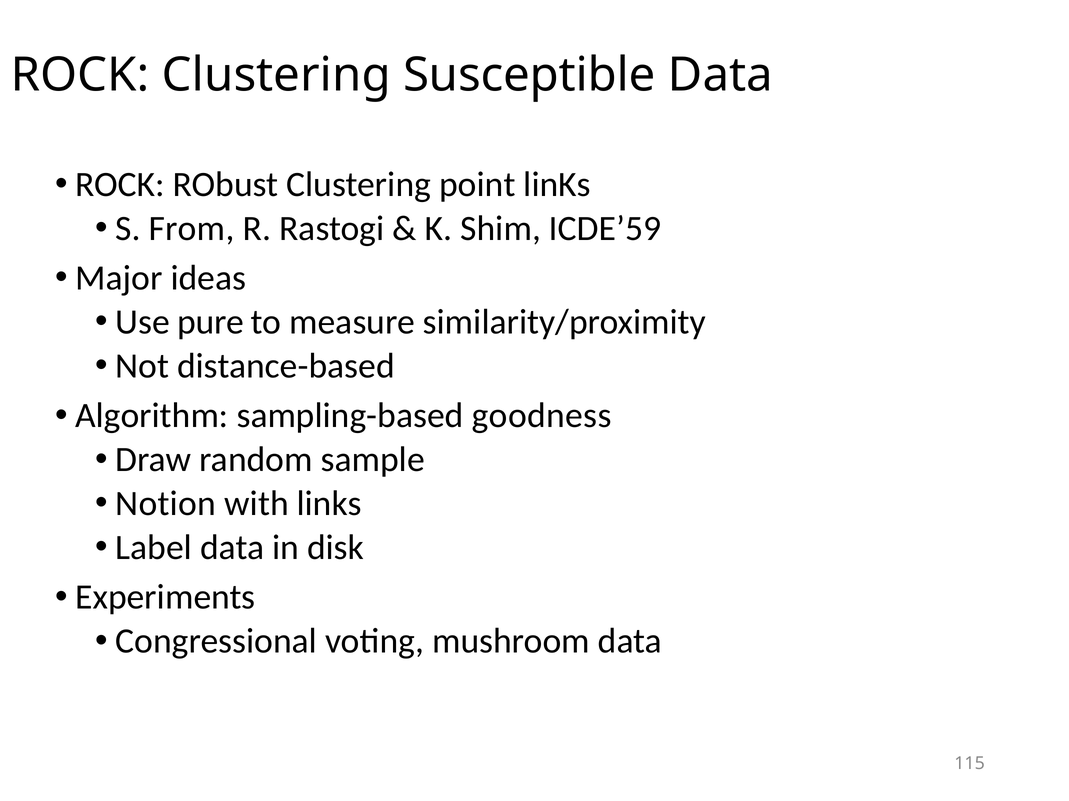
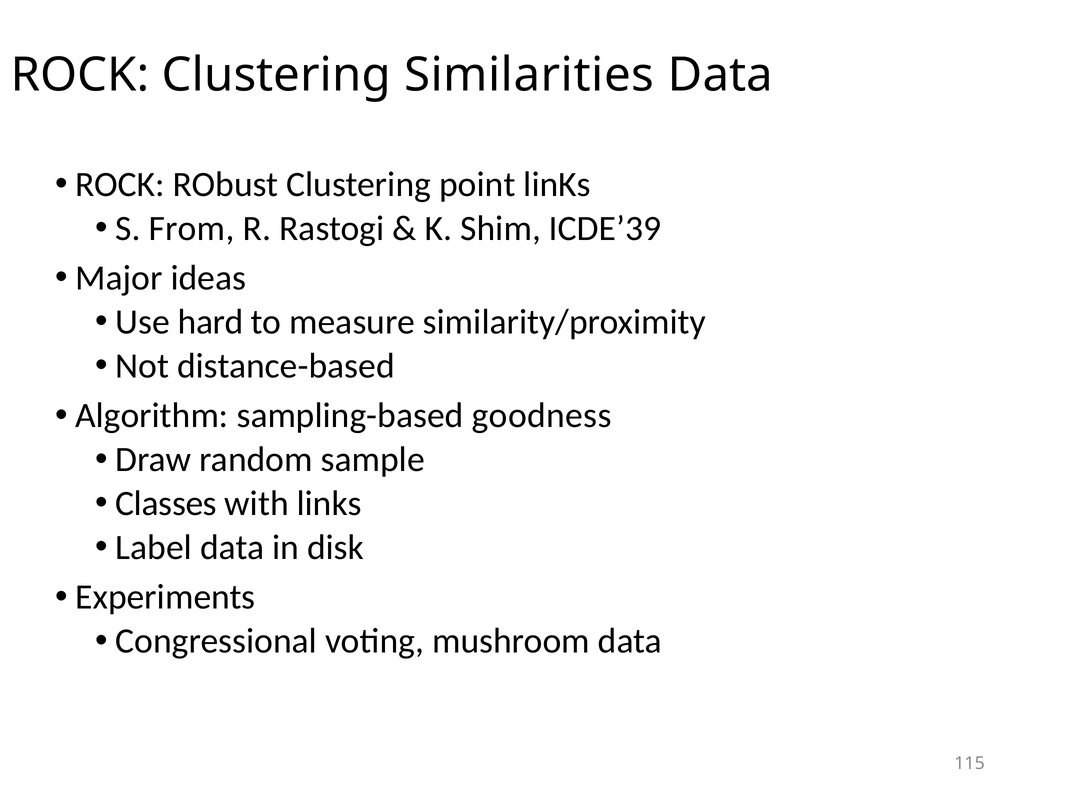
Susceptible: Susceptible -> Similarities (529, 75)
ICDE’59: ICDE’59 -> ICDE’39 (605, 229)
pure: pure -> hard (211, 322)
Notion: Notion -> Classes (166, 504)
